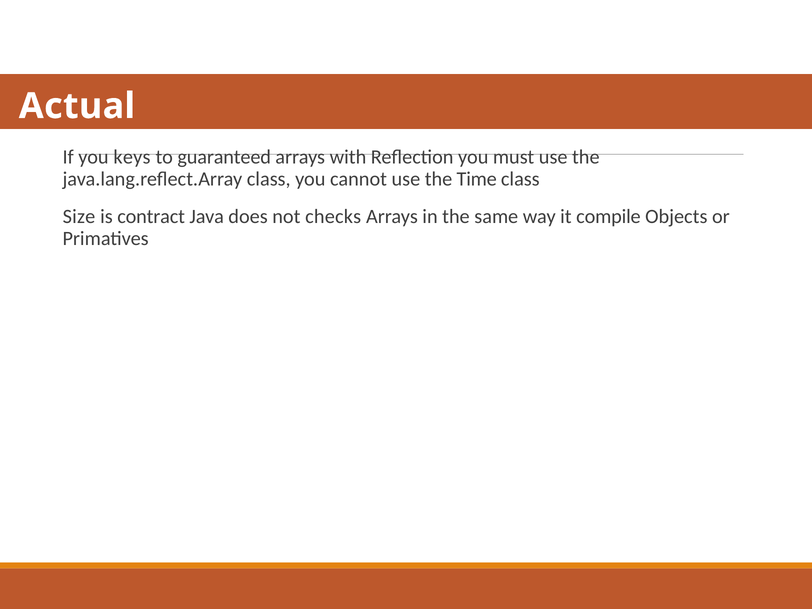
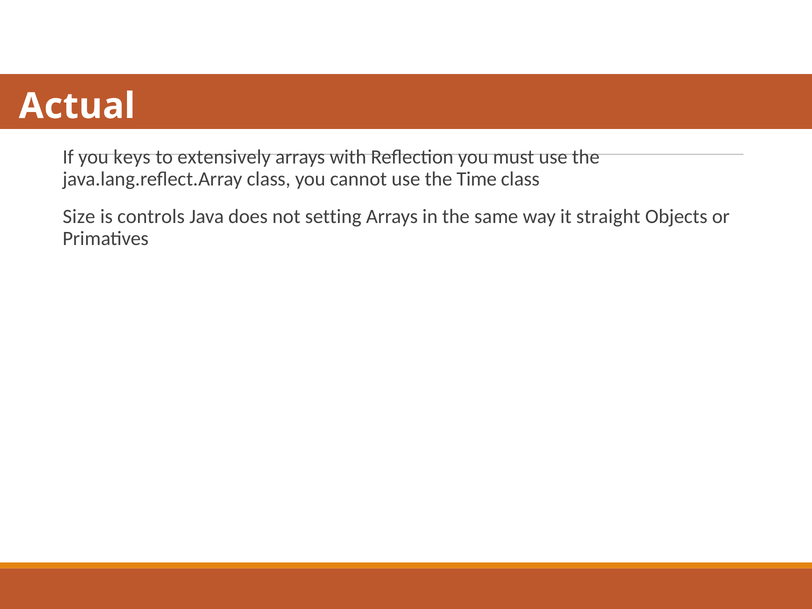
guaranteed: guaranteed -> extensively (224, 157)
contract: contract -> controls (151, 217)
checks: checks -> setting (333, 217)
compile: compile -> straight (608, 217)
